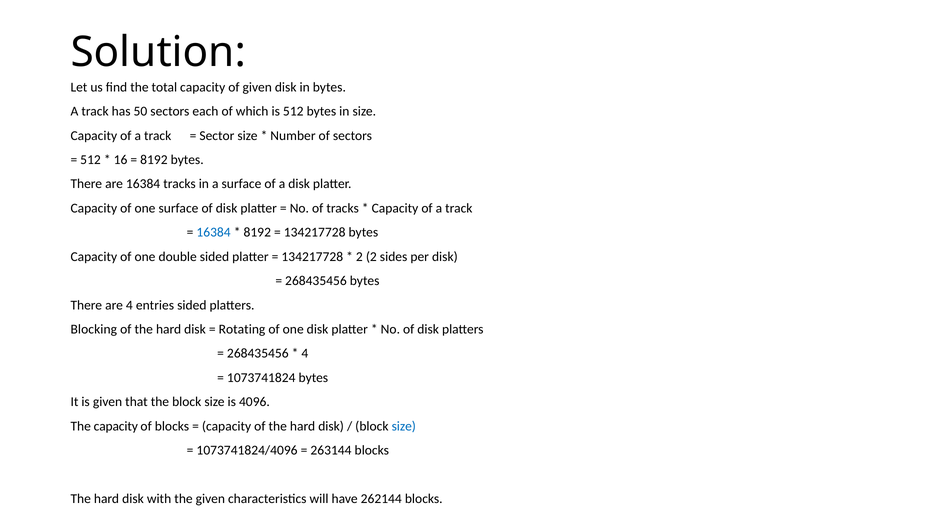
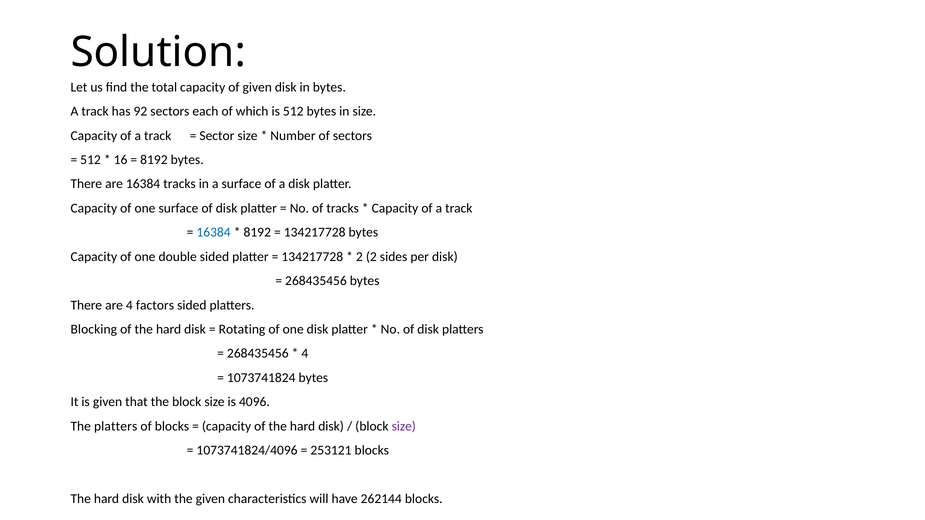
50: 50 -> 92 (140, 111)
entries: entries -> factors (155, 305)
The capacity: capacity -> platters (116, 426)
size colour: blue -> purple (404, 426)
263144: 263144 -> 253121 (331, 451)
